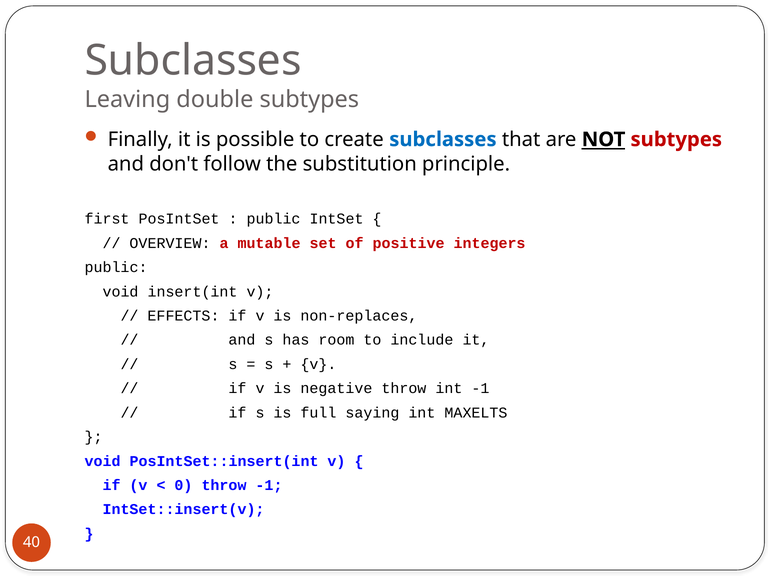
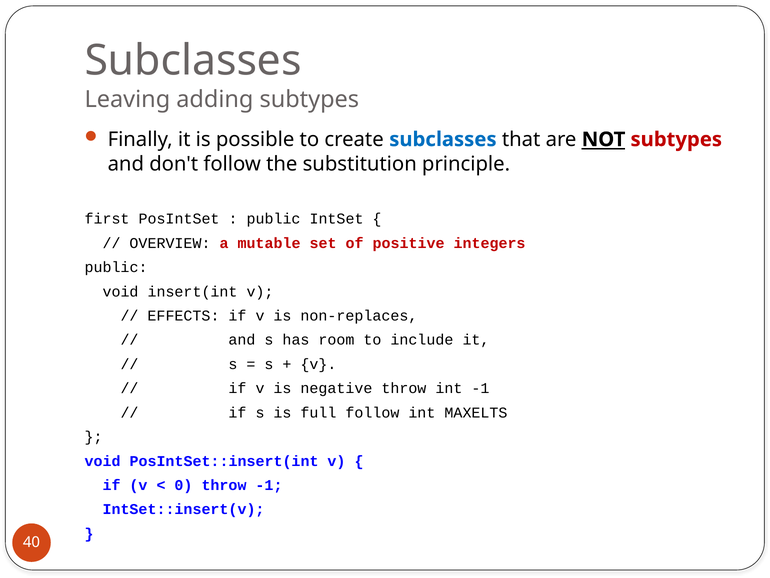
double: double -> adding (215, 99)
full saying: saying -> follow (372, 412)
